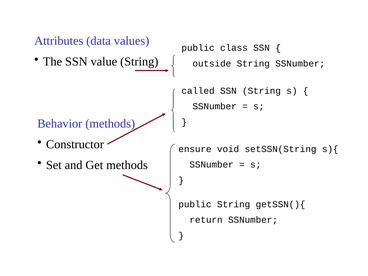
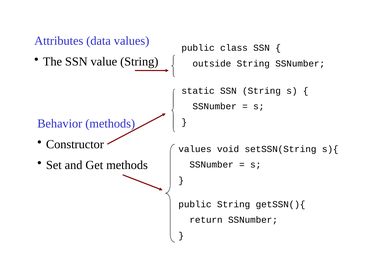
called: called -> static (198, 91)
ensure: ensure -> values (195, 149)
